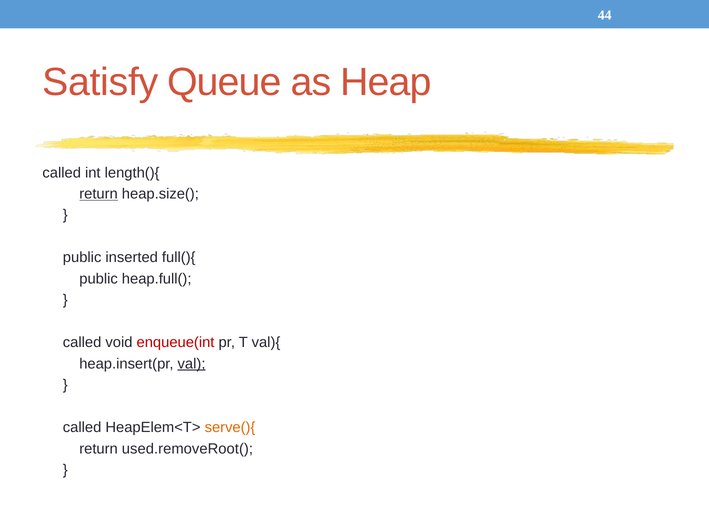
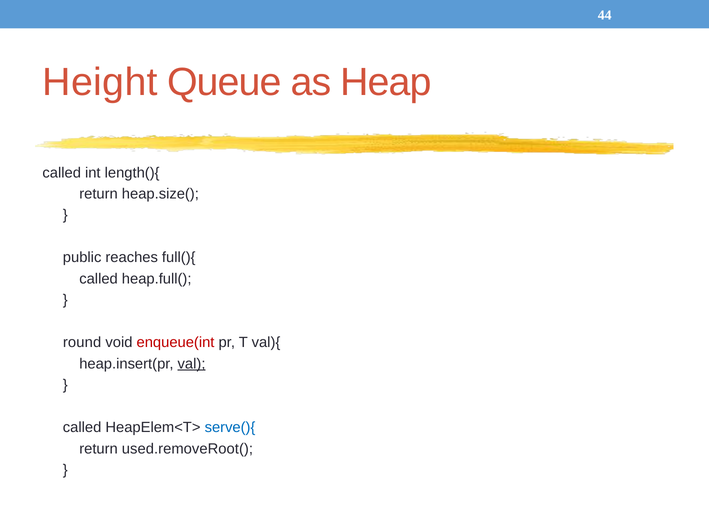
Satisfy: Satisfy -> Height (100, 83)
return underline: present -> none (99, 194)
inserted: inserted -> reaches (132, 258)
public: public -> called (99, 279)
called: called -> round (82, 343)
serve(){ colour: orange -> blue (230, 428)
